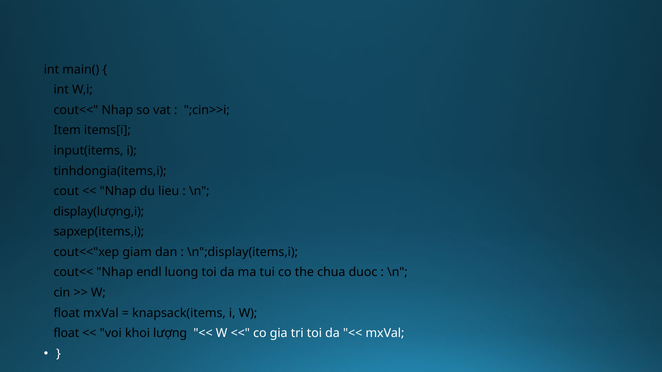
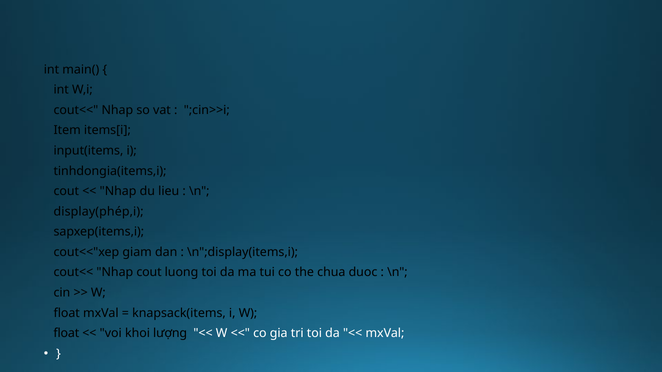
display(lượng,i: display(lượng,i -> display(phép,i (99, 212)
Nhap endl: endl -> cout (149, 273)
